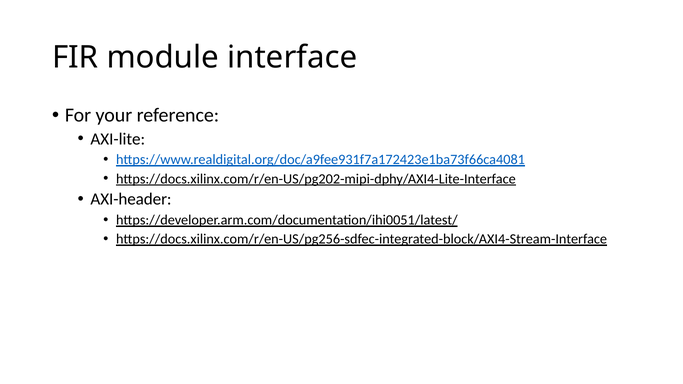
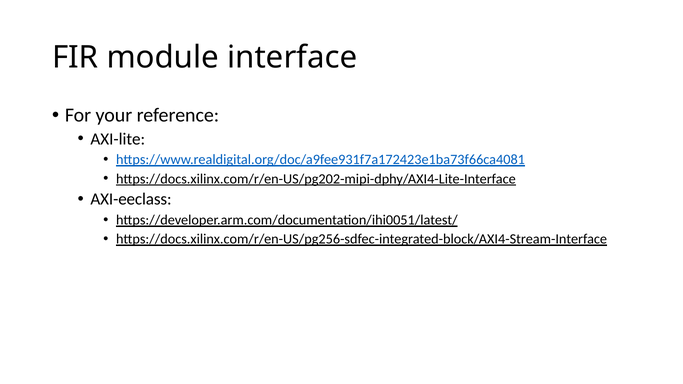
AXI-header: AXI-header -> AXI-eeclass (131, 199)
